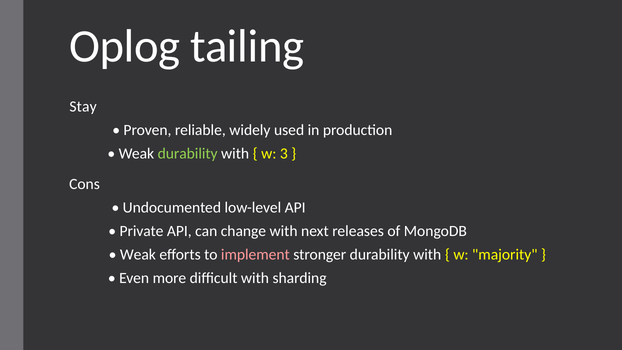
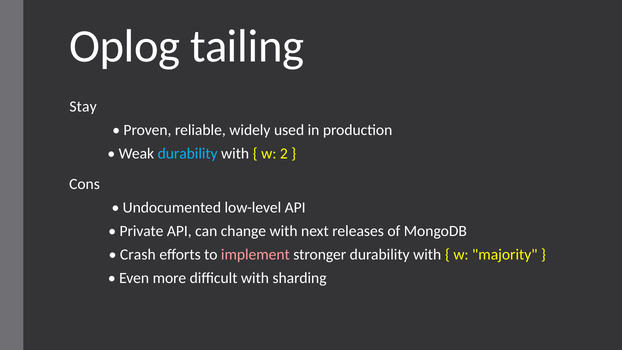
durability colour: light green -> light blue (188, 154)
3: 3 -> 2 (284, 154)
Weak: Weak -> Crash (138, 255)
